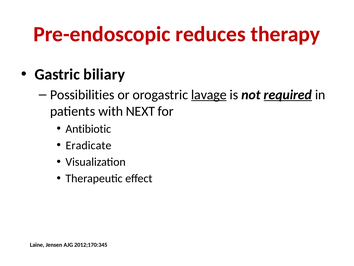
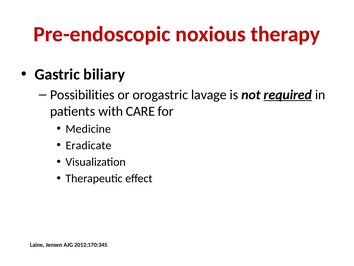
reduces: reduces -> noxious (211, 34)
lavage underline: present -> none (209, 95)
NEXT: NEXT -> CARE (140, 111)
Antibiotic: Antibiotic -> Medicine (88, 129)
